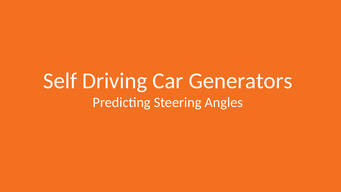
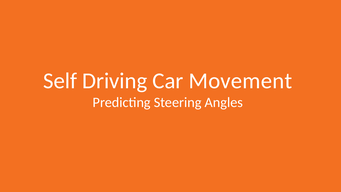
Generators: Generators -> Movement (240, 81)
